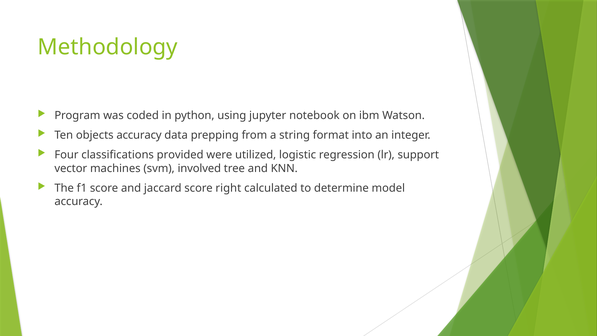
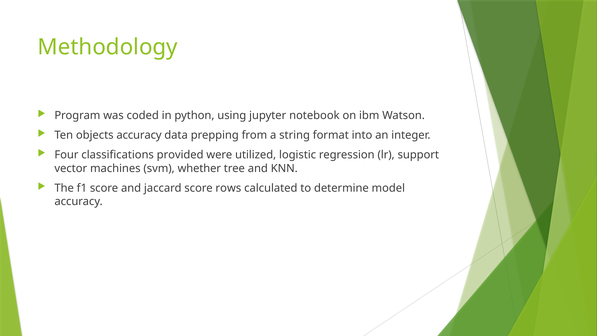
involved: involved -> whether (199, 168)
right: right -> rows (228, 188)
